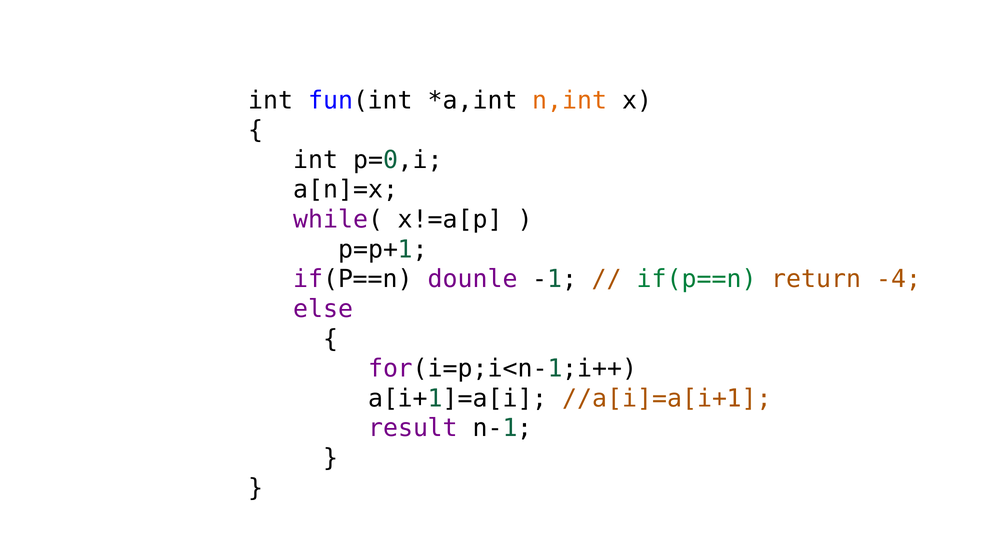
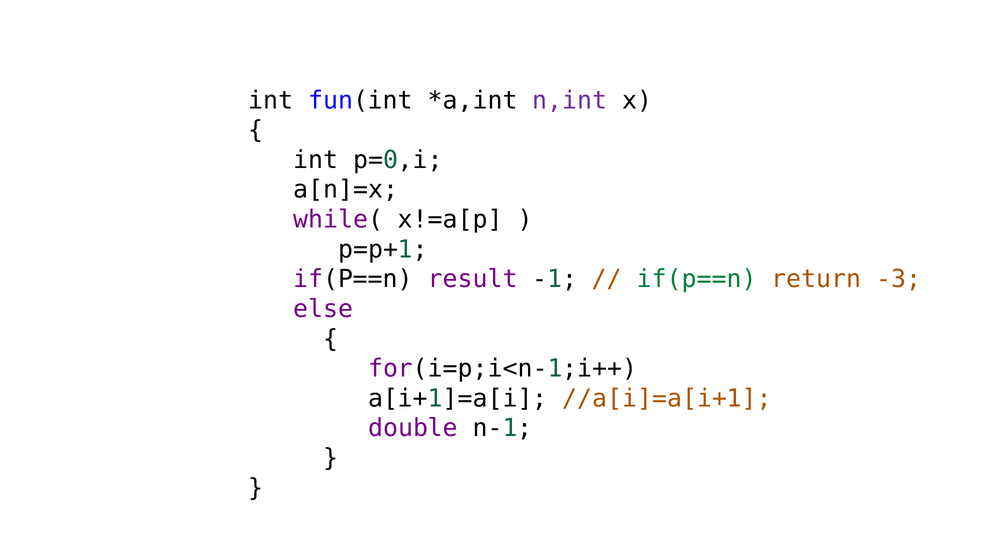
n,int colour: orange -> purple (570, 100)
dounle: dounle -> result (473, 279)
‐4: ‐4 -> ‐3 (899, 279)
result: result -> double (413, 428)
